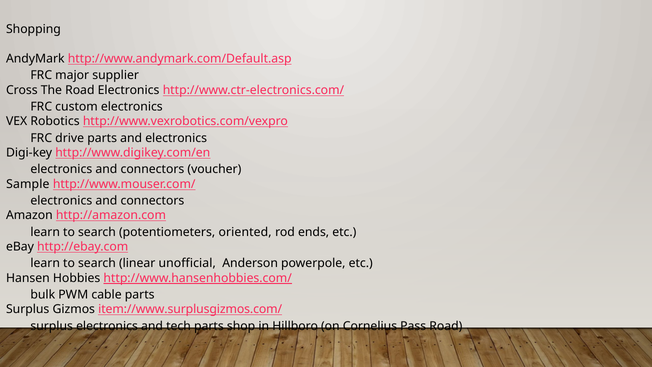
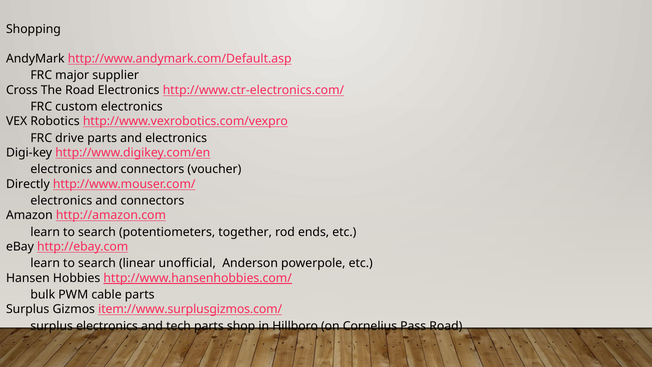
Sample: Sample -> Directly (28, 184)
oriented: oriented -> together (245, 232)
